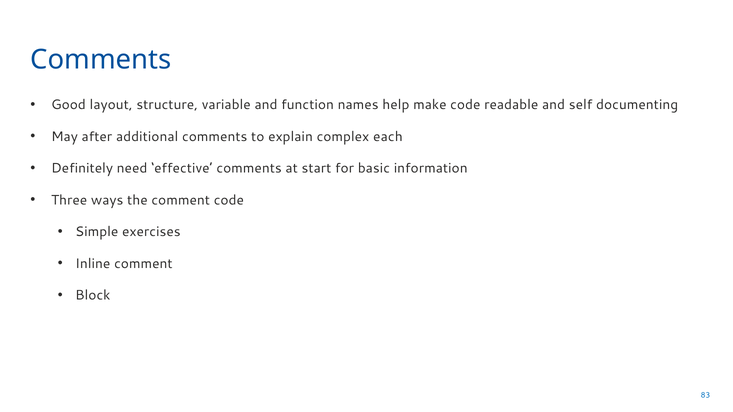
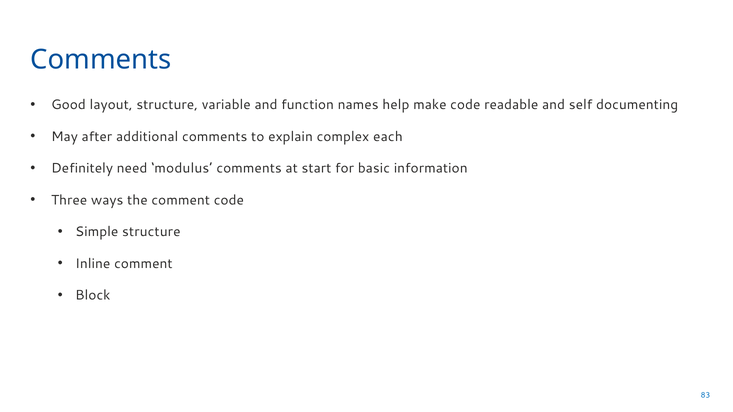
effective: effective -> modulus (182, 168)
Simple exercises: exercises -> structure (151, 232)
